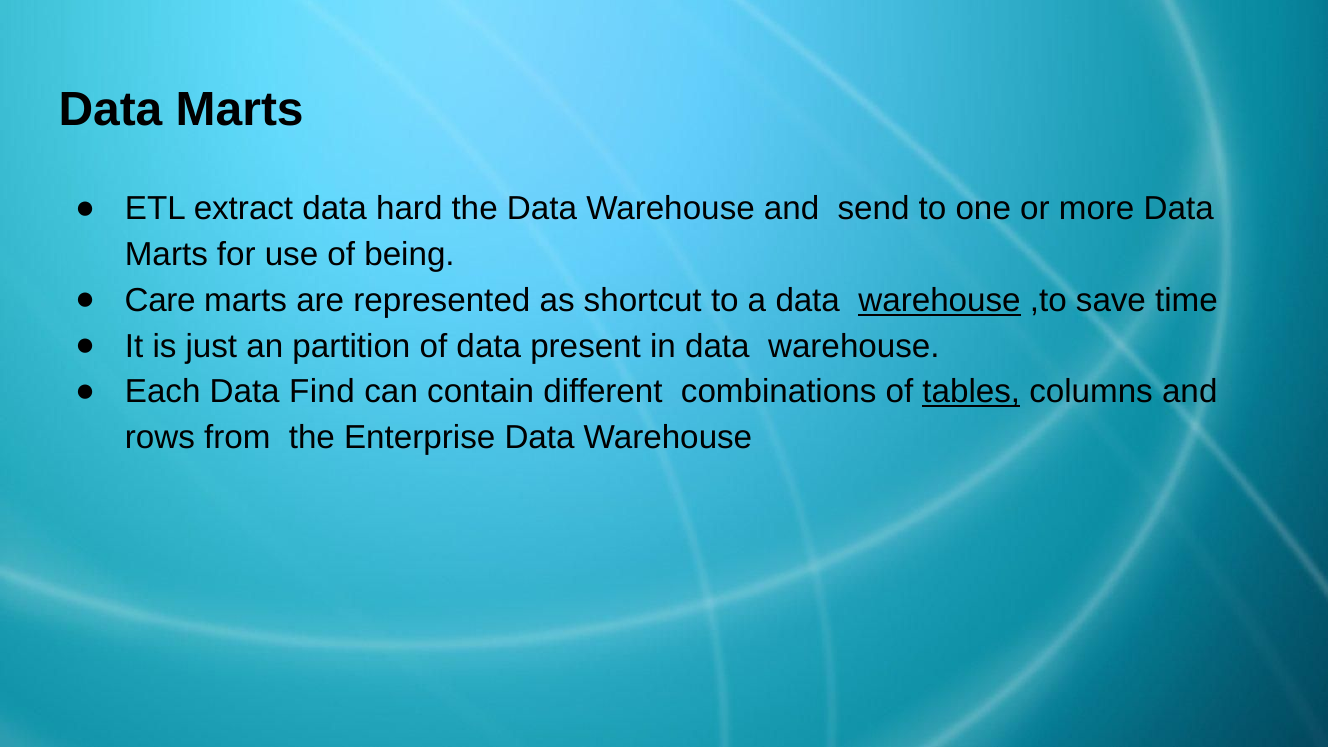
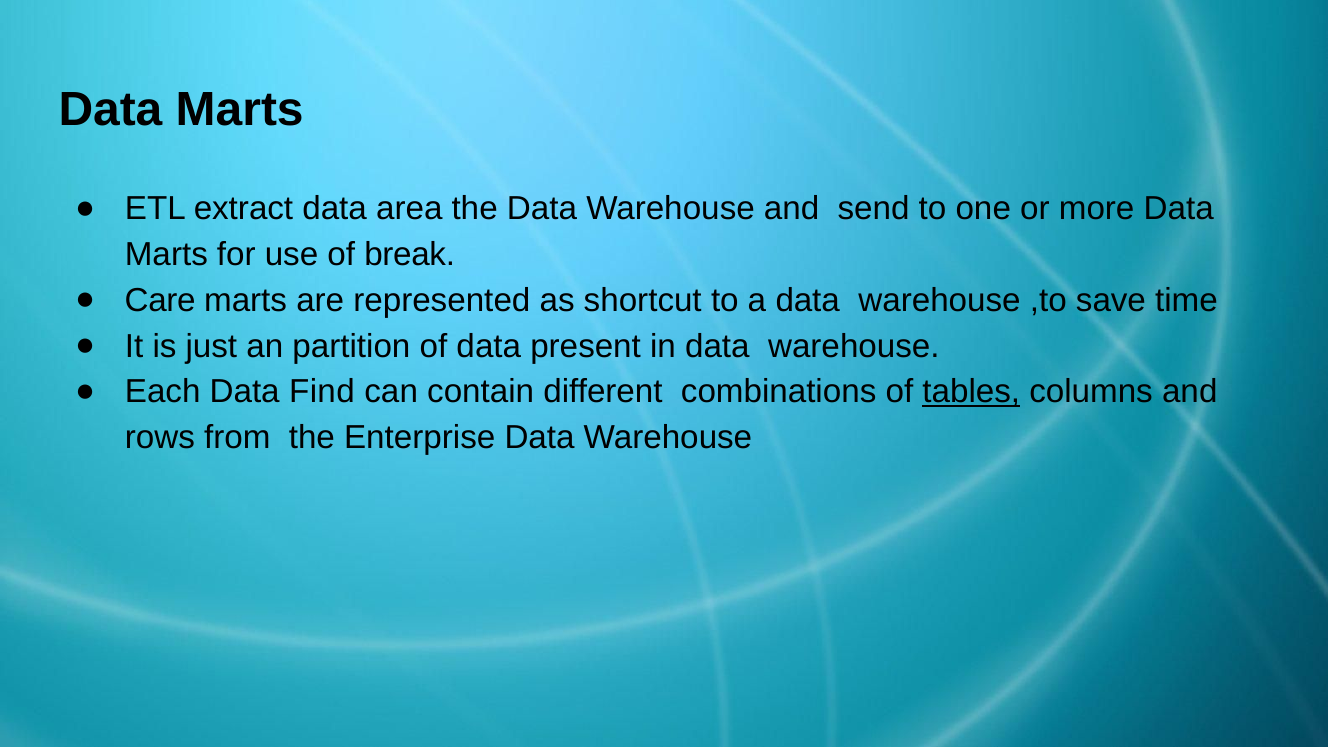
hard: hard -> area (409, 209)
being: being -> break (410, 255)
warehouse underline: present -> none (940, 300)
